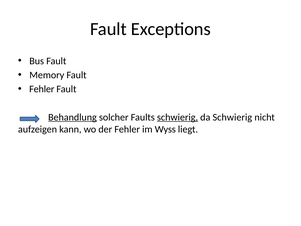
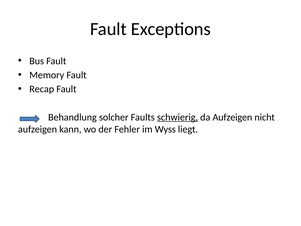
Fehler: Fehler -> Recap (42, 89)
Behandlung underline: present -> none (72, 117)
da Schwierig: Schwierig -> Aufzeigen (232, 117)
